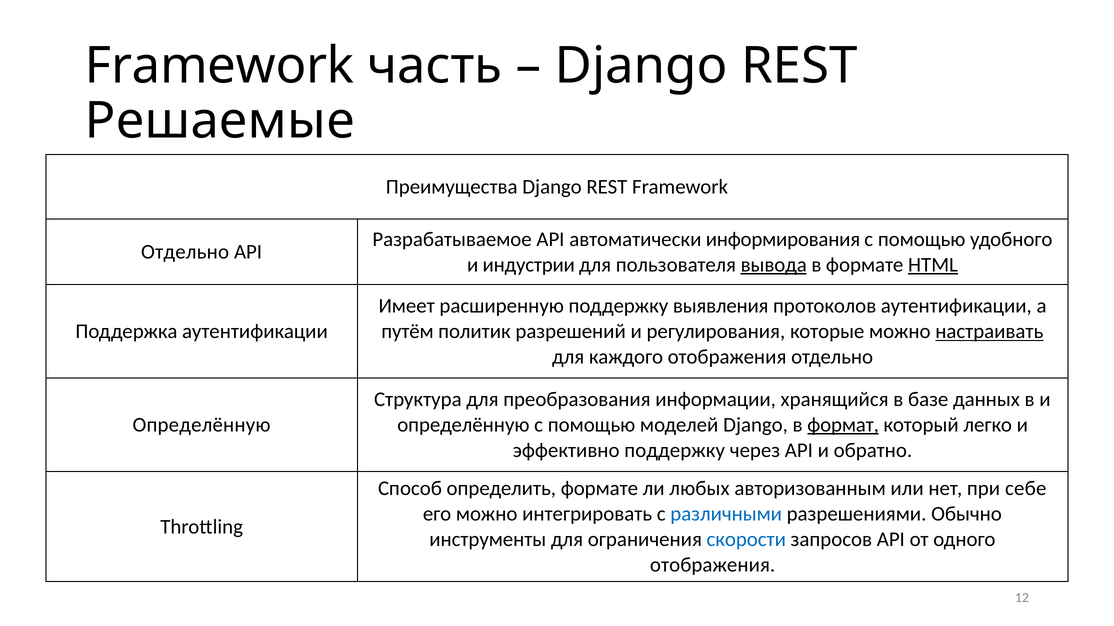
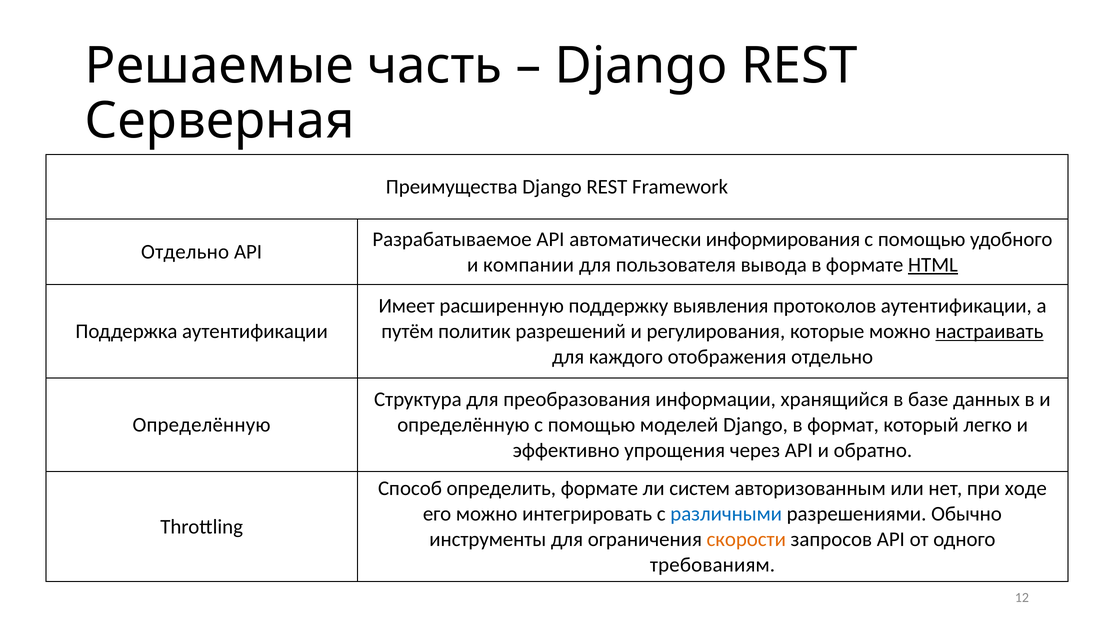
Framework: Framework -> Решаемые (219, 66)
Решаемые: Решаемые -> Серверная (220, 121)
индустрии: индустрии -> компании (529, 265)
вывода underline: present -> none (774, 265)
формат underline: present -> none (843, 425)
эффективно поддержку: поддержку -> упрощения (675, 451)
любых: любых -> систем (700, 489)
себе: себе -> ходе (1026, 489)
скорости colour: blue -> orange (746, 540)
отображения: отображения -> требованиям (713, 565)
